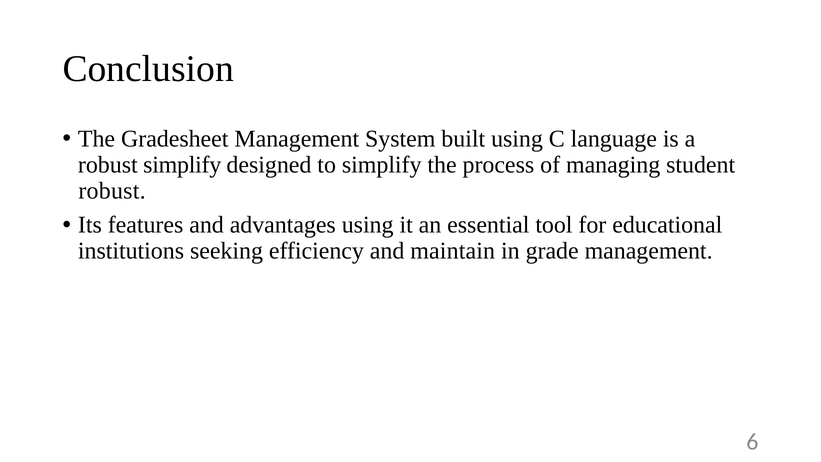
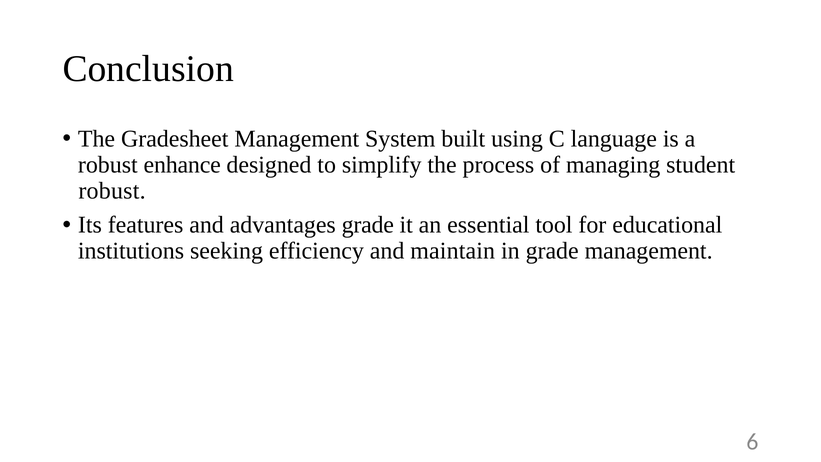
robust simplify: simplify -> enhance (182, 165)
advantages using: using -> grade (368, 225)
